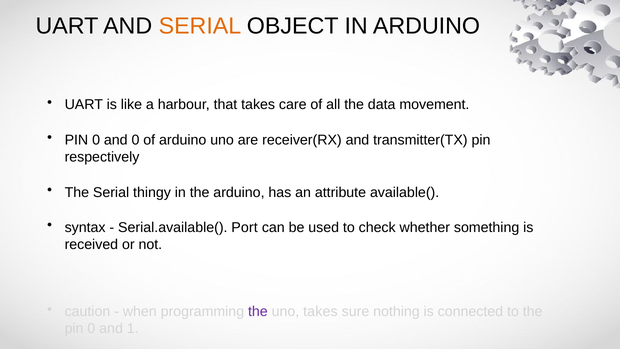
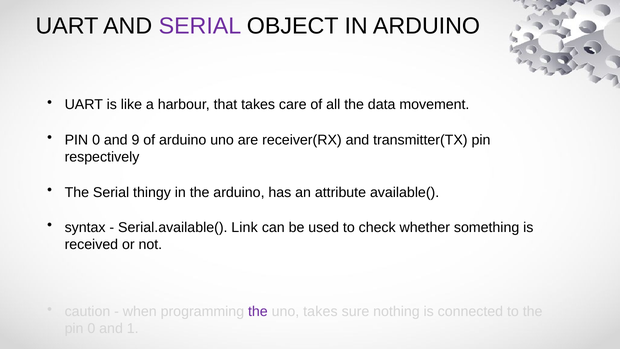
SERIAL colour: orange -> purple (200, 26)
and 0: 0 -> 9 (135, 140)
Port: Port -> Link (245, 227)
